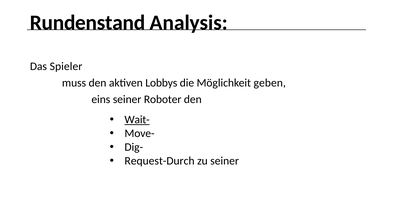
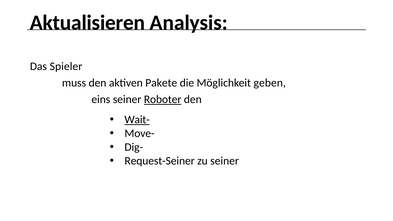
Rundenstand: Rundenstand -> Aktualisieren (88, 23)
Lobbys: Lobbys -> Pakete (161, 83)
Roboter underline: none -> present (163, 99)
Request-Durch: Request-Durch -> Request-Seiner (160, 161)
